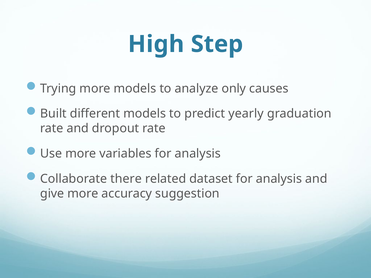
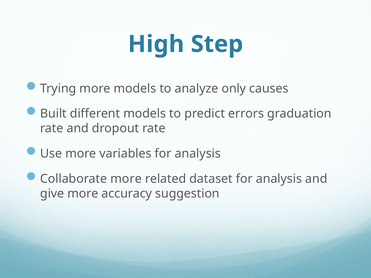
yearly: yearly -> errors (246, 114)
Collaborate there: there -> more (126, 179)
